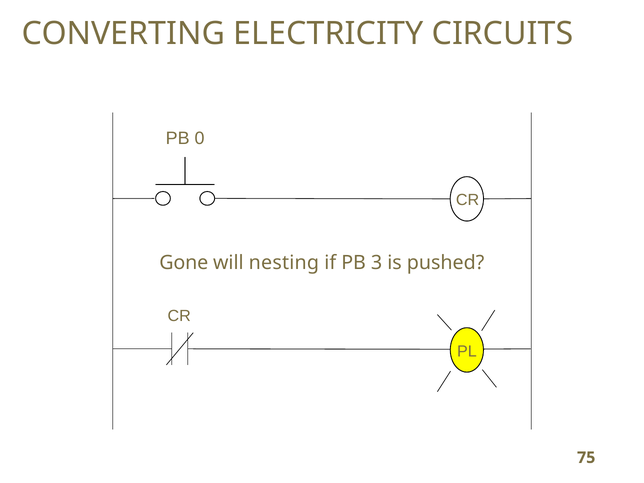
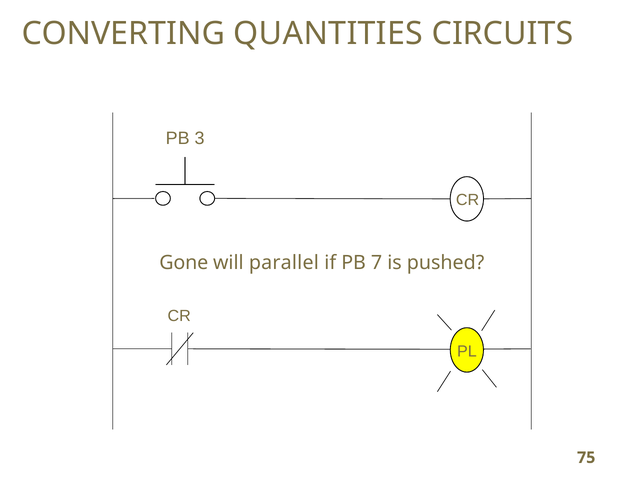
ELECTRICITY: ELECTRICITY -> QUANTITIES (328, 34)
0: 0 -> 3 (200, 139)
nesting: nesting -> parallel (284, 263)
3: 3 -> 7 (377, 263)
